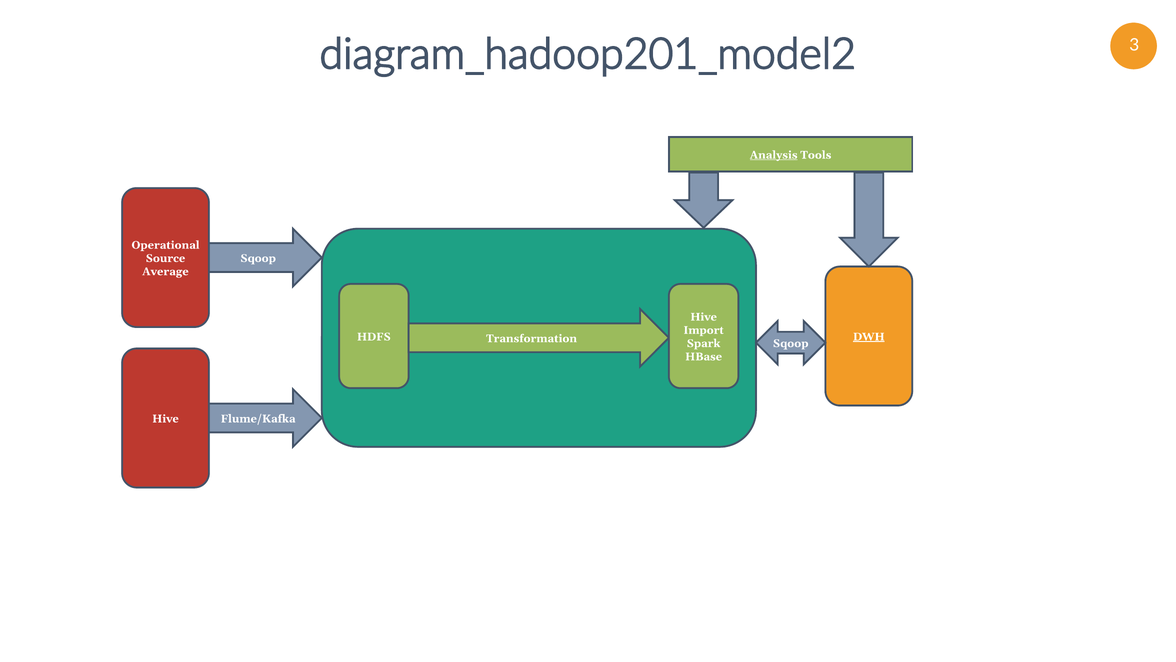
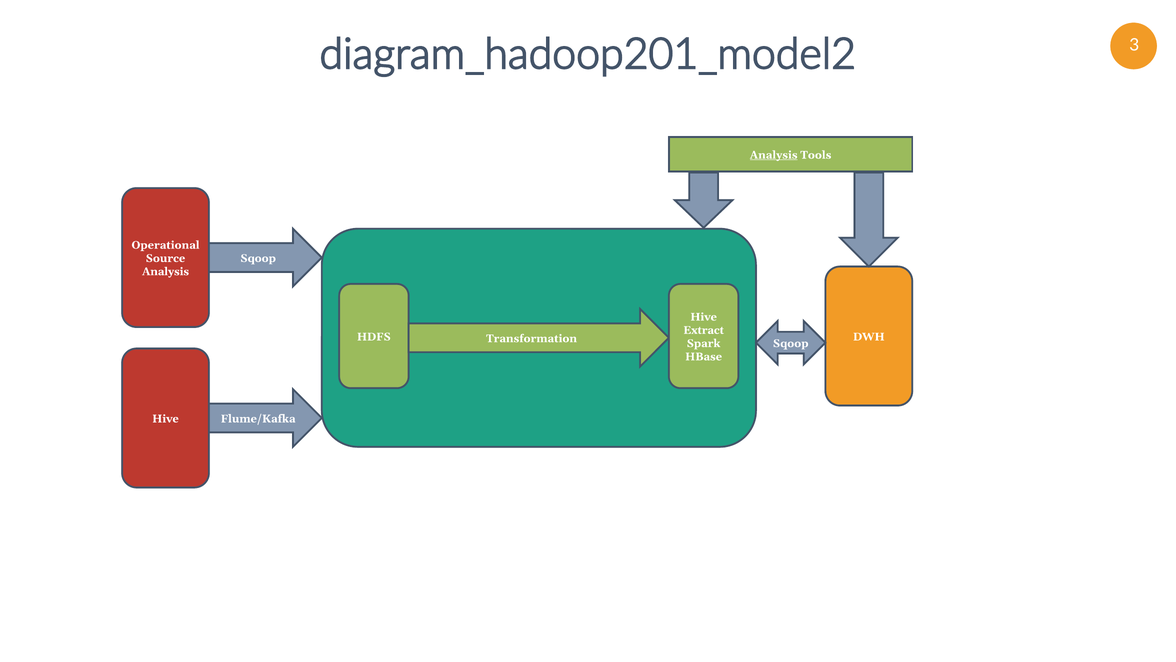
Average: Average -> Analysis (166, 271)
Import: Import -> Extract (704, 330)
DWH underline: present -> none (869, 337)
